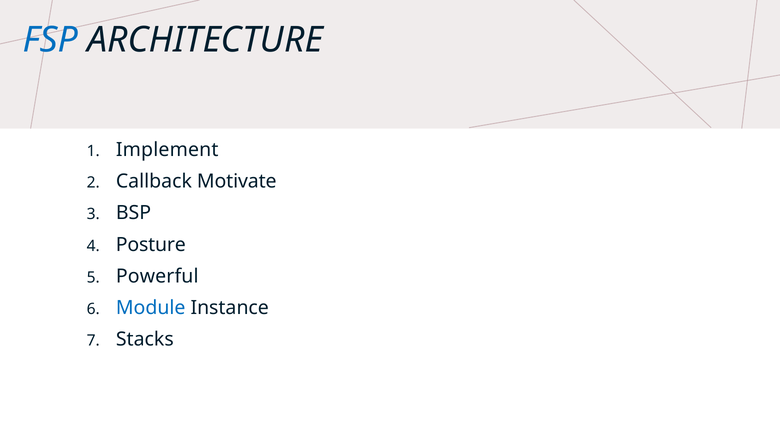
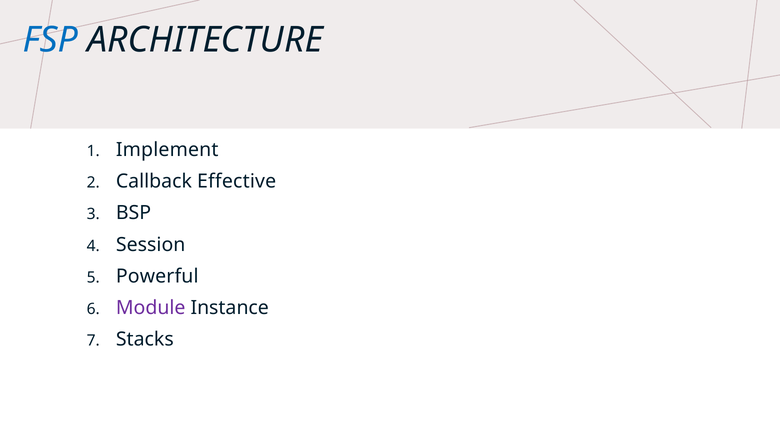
Motivate: Motivate -> Effective (237, 181)
Posture: Posture -> Session (151, 244)
Module colour: blue -> purple (151, 308)
